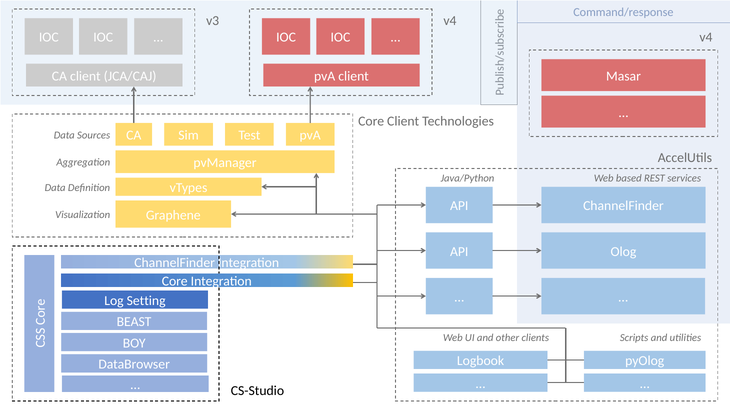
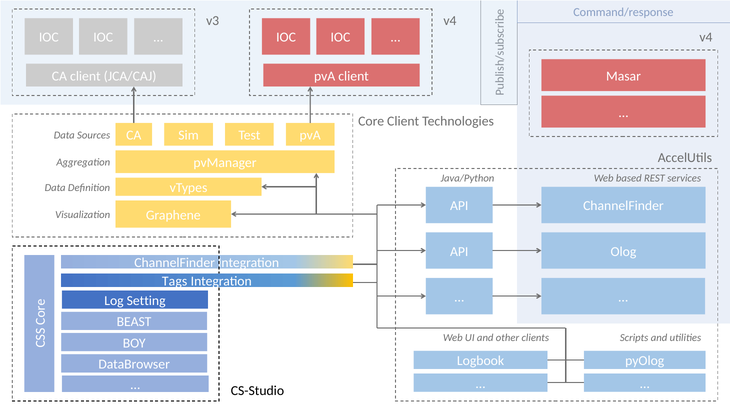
Core: Core -> Tags (175, 282)
